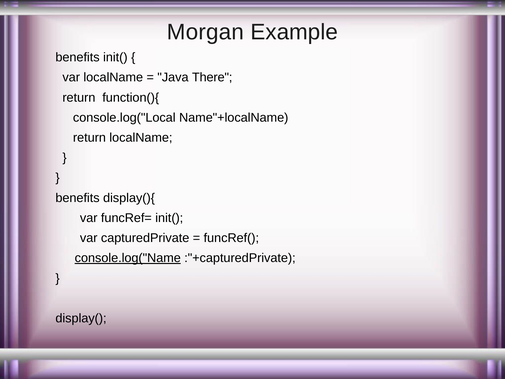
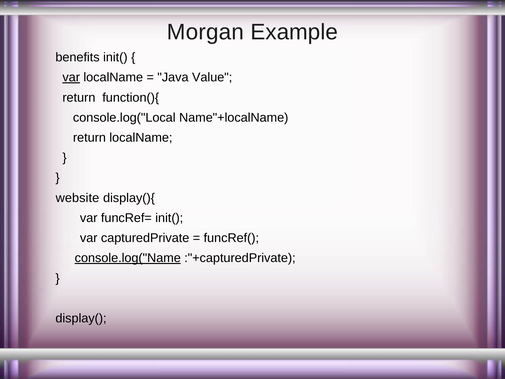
var underline: none -> present (71, 77)
There: There -> Value (212, 77)
benefits: benefits -> website (77, 198)
